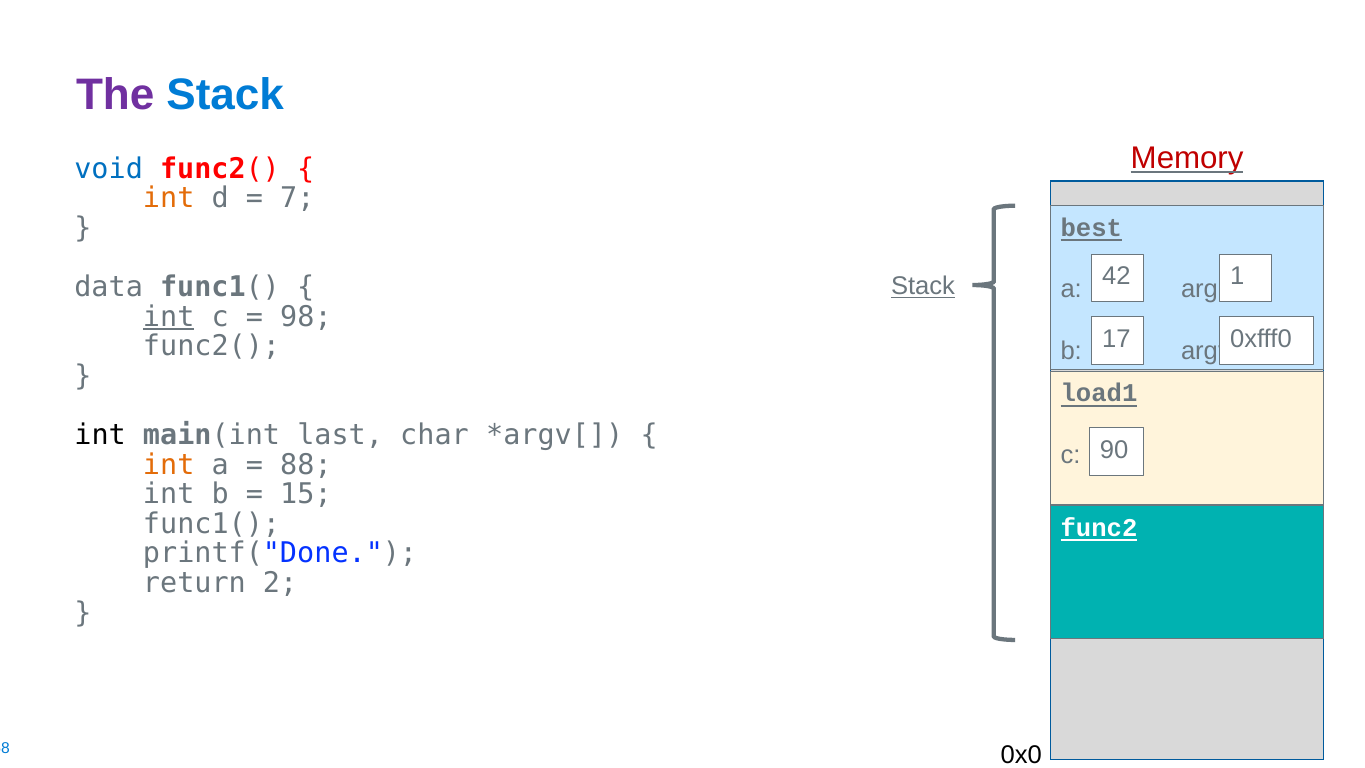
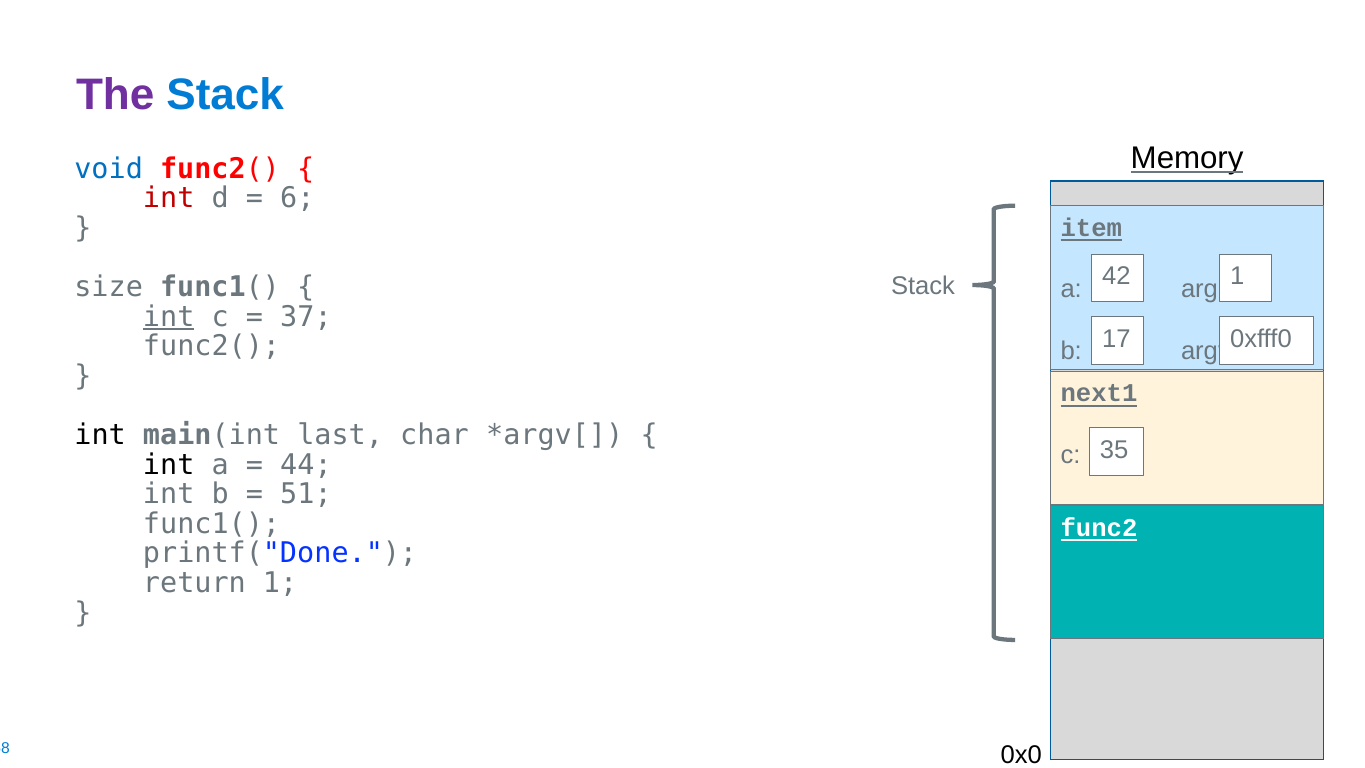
Memory colour: red -> black (1187, 158)
int colour: orange -> red (169, 198)
7: 7 -> 6 (297, 198)
best: best -> item (1091, 228)
data: data -> size (109, 287)
Stack underline: present -> none (923, 286)
98: 98 -> 37 (306, 317)
load1: load1 -> next1 (1099, 393)
90: 90 -> 35 (1114, 450)
int colour: orange -> black (169, 465)
88: 88 -> 44 (306, 465)
15: 15 -> 51 (306, 494)
return 2: 2 -> 1 (280, 583)
